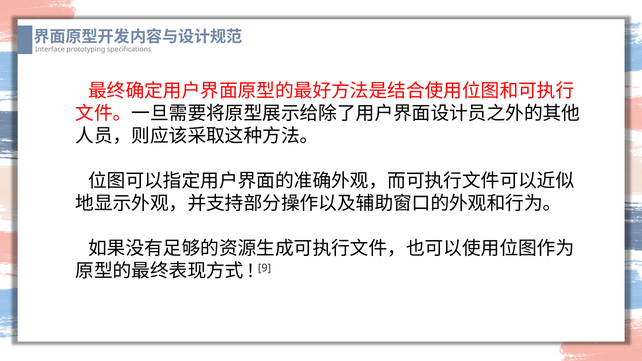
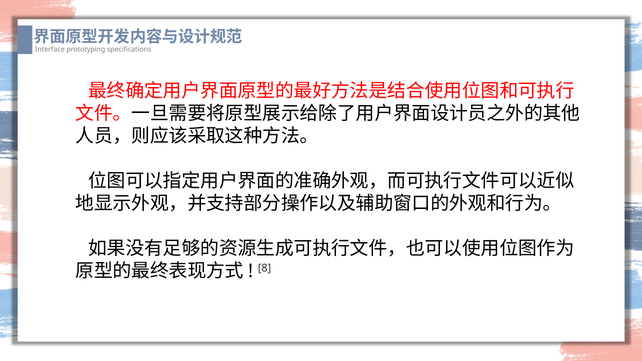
9: 9 -> 8 (265, 268)
